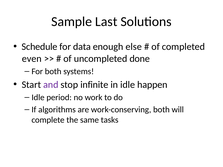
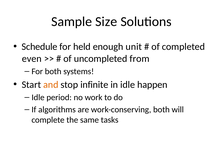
Last: Last -> Size (106, 22)
data: data -> held (82, 47)
else: else -> unit (134, 47)
done: done -> from (140, 59)
and colour: purple -> orange (51, 85)
